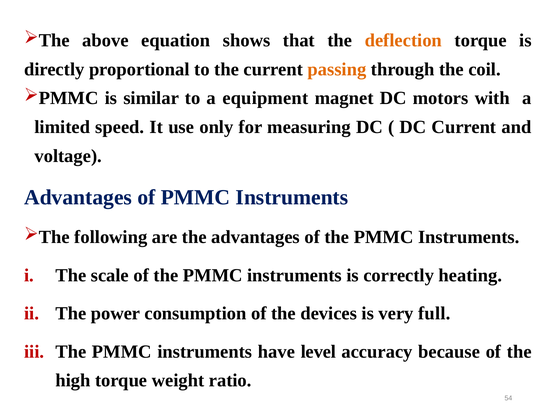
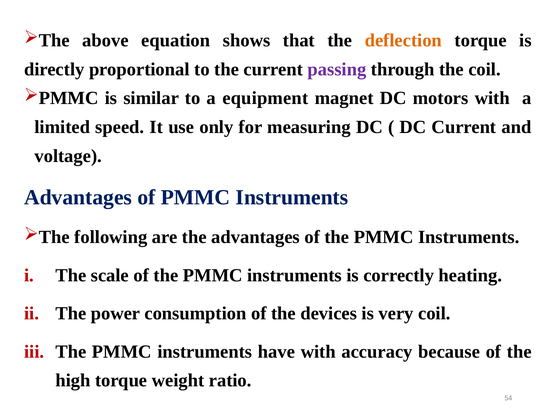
passing colour: orange -> purple (337, 69)
very full: full -> coil (434, 313)
have level: level -> with (318, 352)
